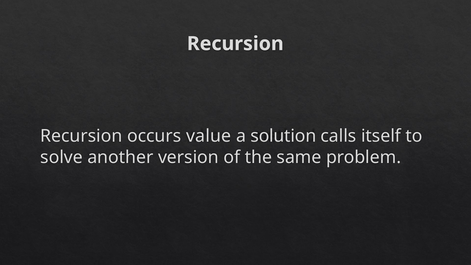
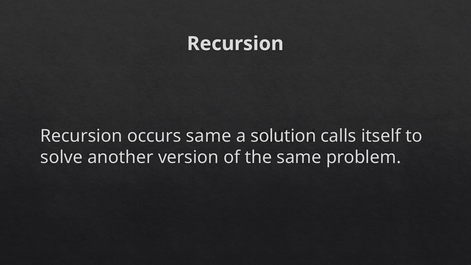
occurs value: value -> same (209, 136)
